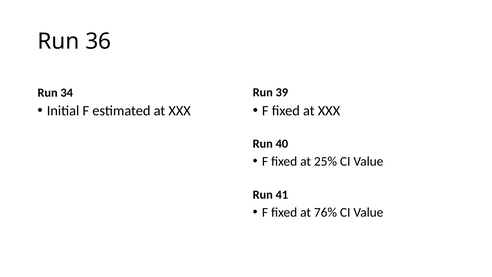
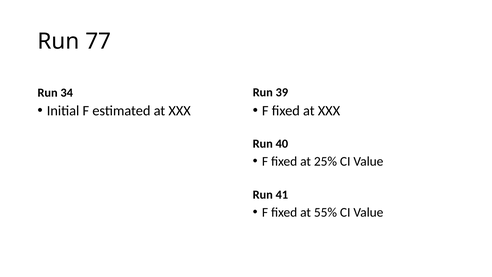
36: 36 -> 77 (98, 41)
76%: 76% -> 55% (325, 212)
